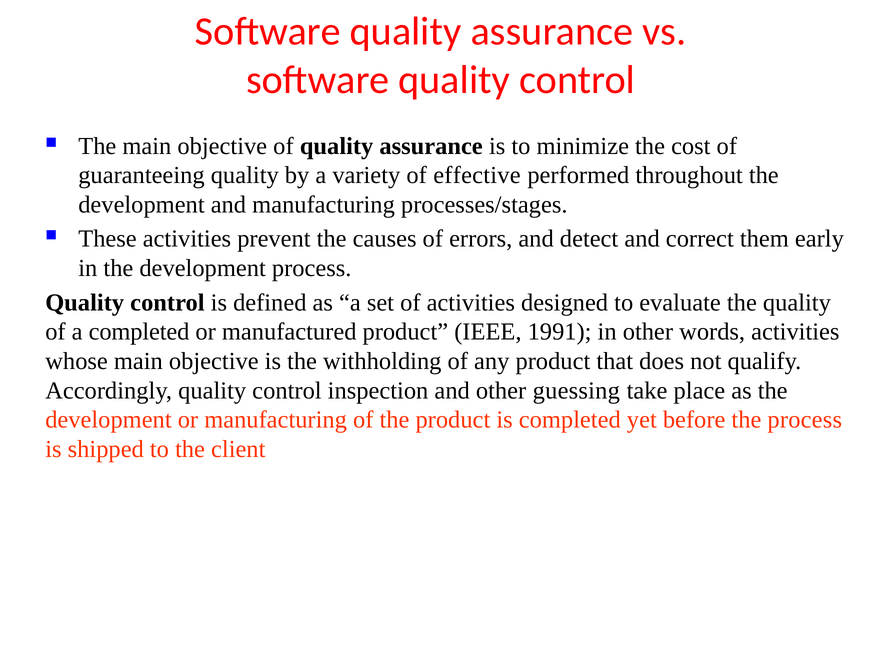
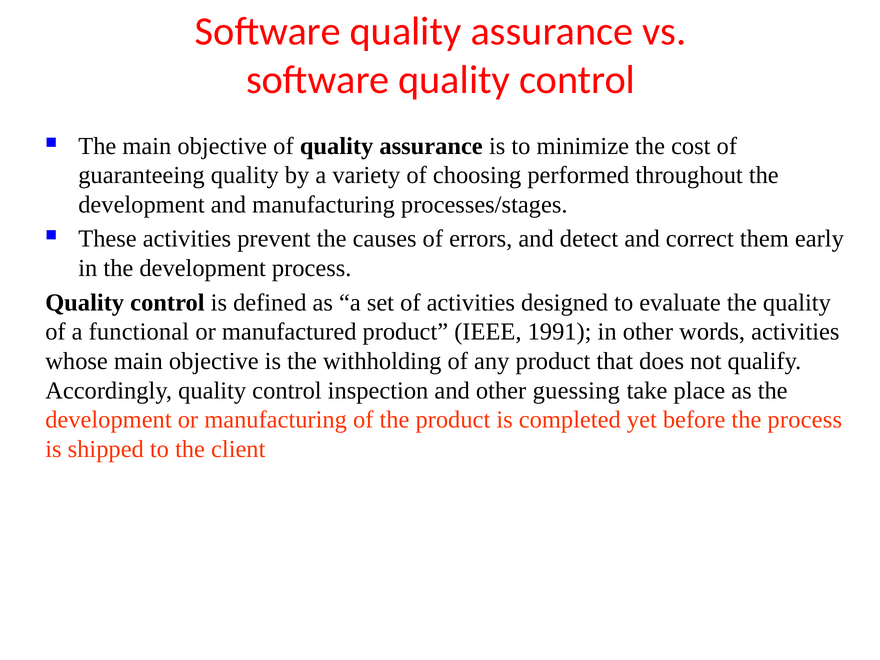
effective: effective -> choosing (477, 175)
a completed: completed -> functional (139, 332)
